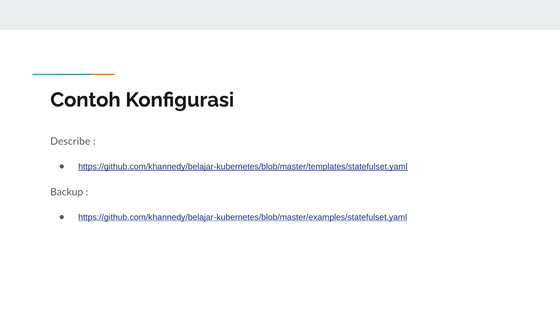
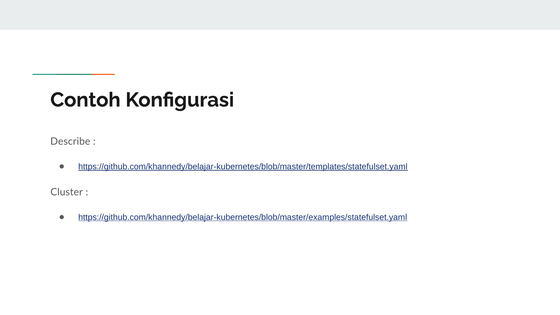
Backup: Backup -> Cluster (67, 192)
